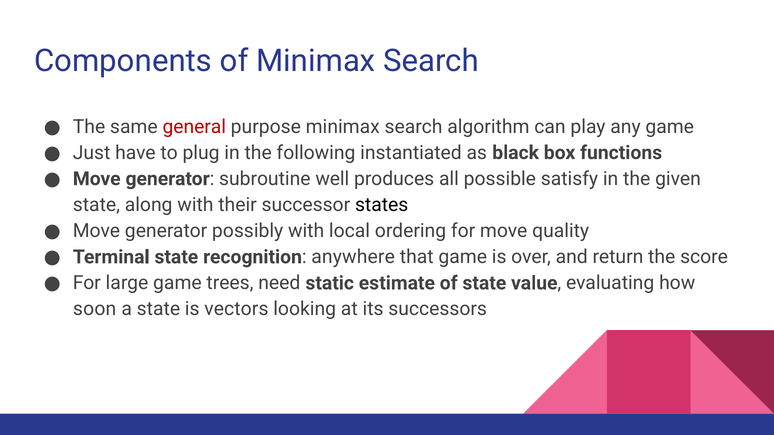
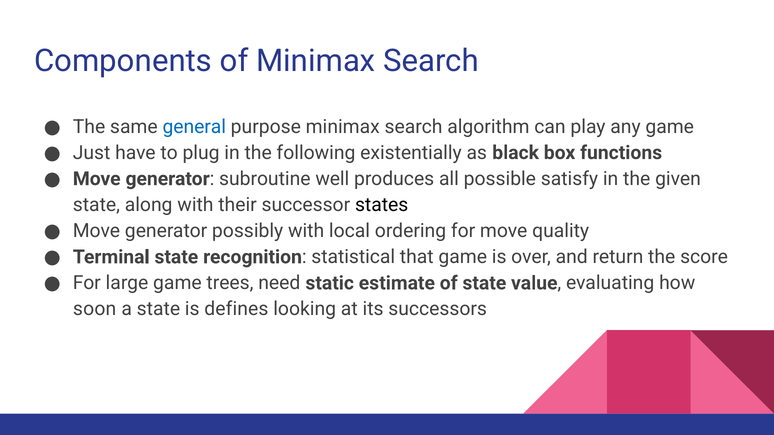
general colour: red -> blue (194, 127)
instantiated: instantiated -> existentially (411, 153)
anywhere: anywhere -> statistical (353, 257)
vectors: vectors -> defines (236, 309)
